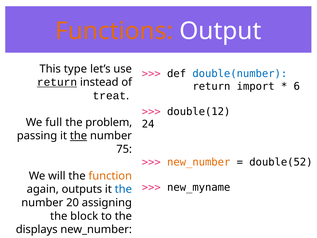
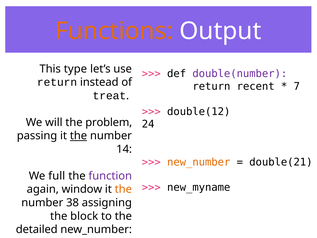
double(number colour: blue -> purple (240, 74)
return underline: present -> none (57, 82)
import: import -> recent (256, 86)
6: 6 -> 7 (297, 86)
full: full -> will (54, 122)
75: 75 -> 14 (124, 149)
double(52: double(52 -> double(21 (281, 162)
will: will -> full (57, 176)
function colour: orange -> purple (110, 176)
outputs: outputs -> window (82, 189)
the colour: blue -> orange (123, 189)
20: 20 -> 38 (73, 202)
displays: displays -> detailed (37, 229)
